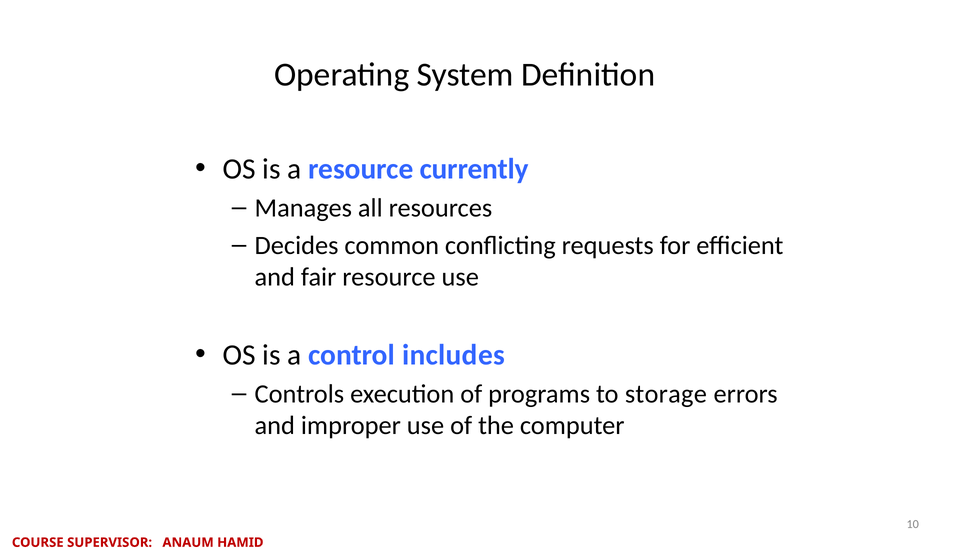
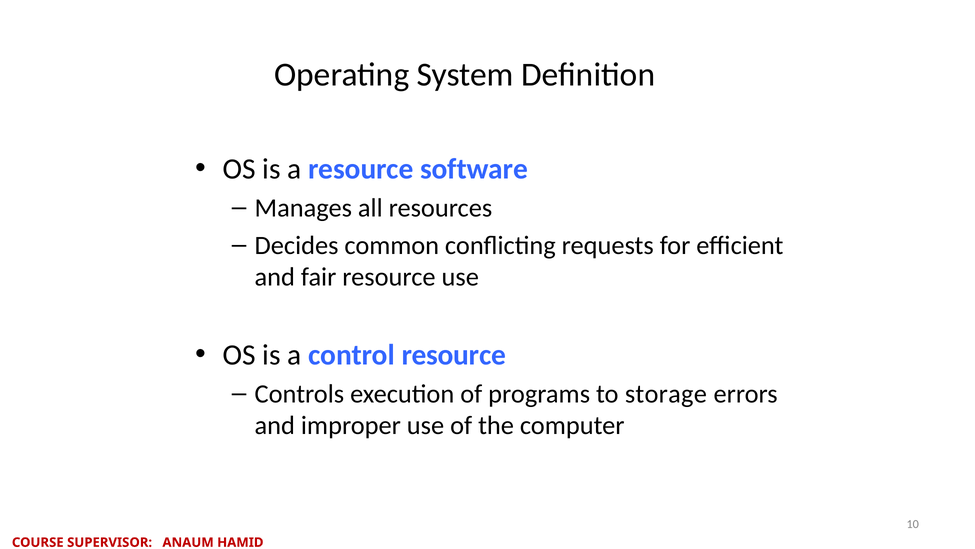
currently: currently -> software (474, 169)
control includes: includes -> resource (454, 355)
